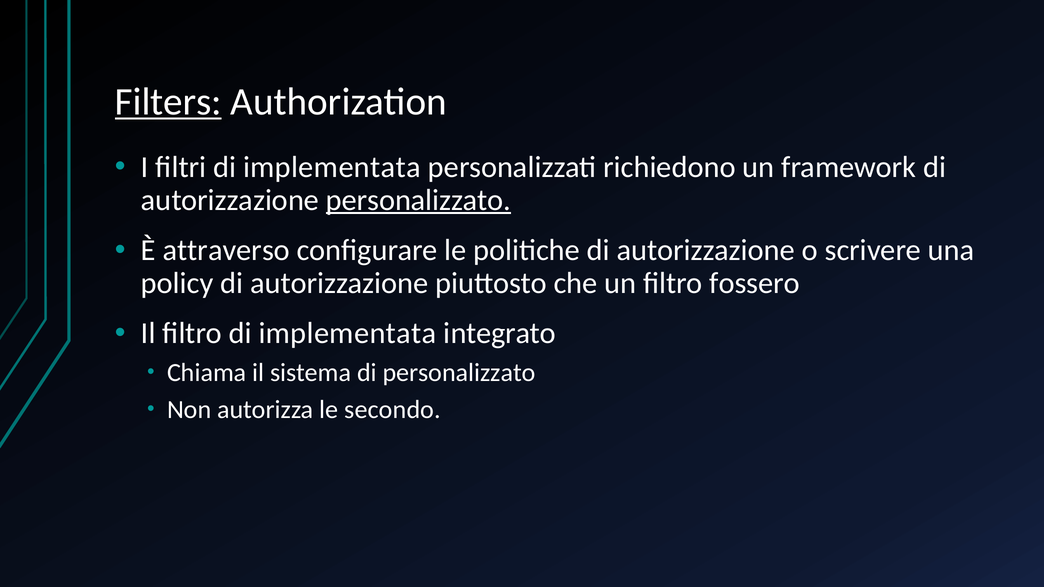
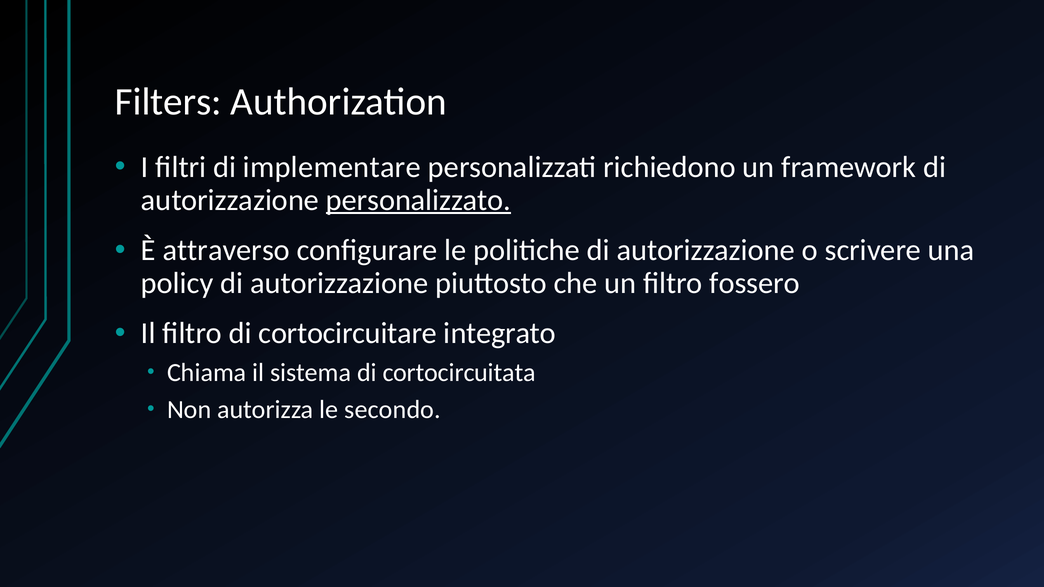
Filters underline: present -> none (168, 102)
filtri di implementata: implementata -> implementare (332, 167)
filtro di implementata: implementata -> cortocircuitare (348, 334)
di personalizzato: personalizzato -> cortocircuitata (459, 373)
